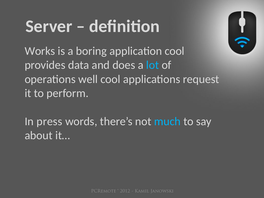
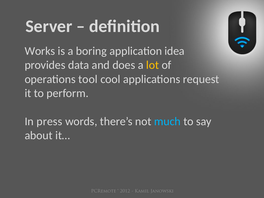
application cool: cool -> idea (175, 51)
lot colour: light blue -> yellow (153, 65)
well: well -> tool (88, 79)
